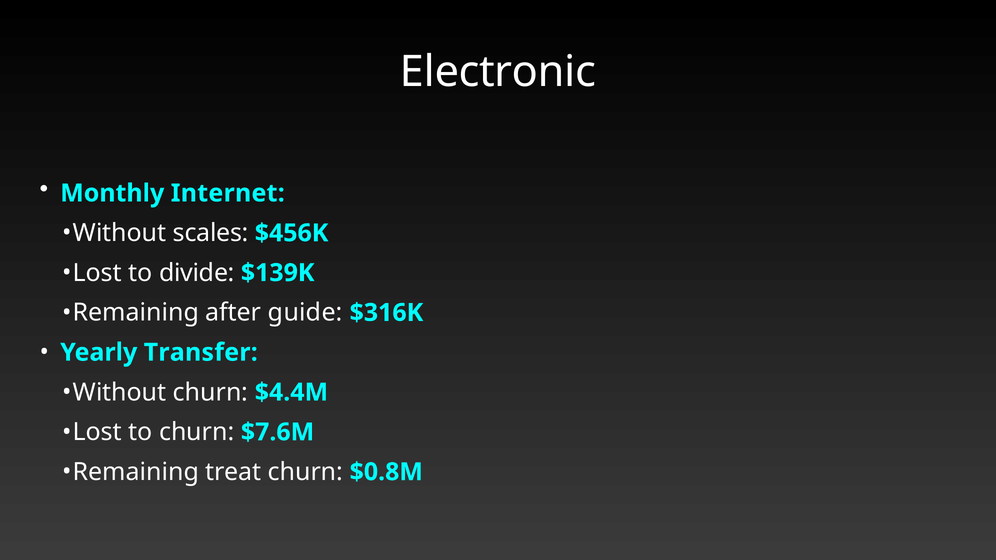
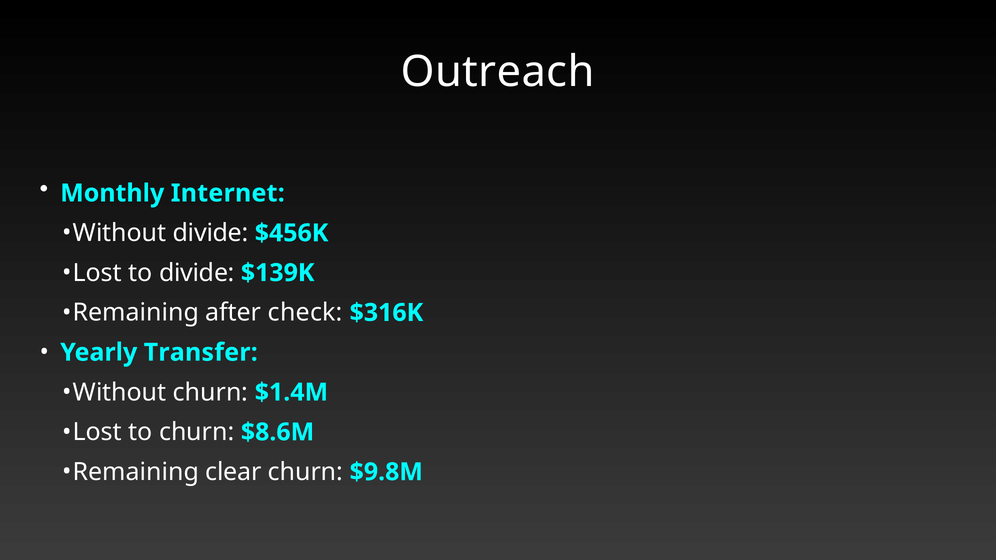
Electronic: Electronic -> Outreach (498, 72)
Without scales: scales -> divide (211, 233)
guide: guide -> check (305, 313)
$4.4M: $4.4M -> $1.4M (291, 392)
$7.6M: $7.6M -> $8.6M (278, 432)
treat: treat -> clear (233, 472)
$0.8M: $0.8M -> $9.8M (386, 472)
